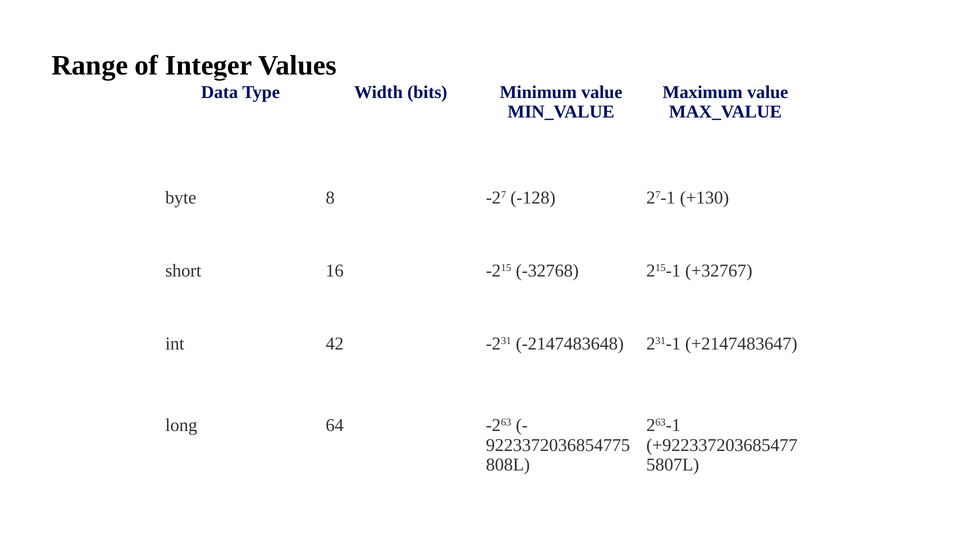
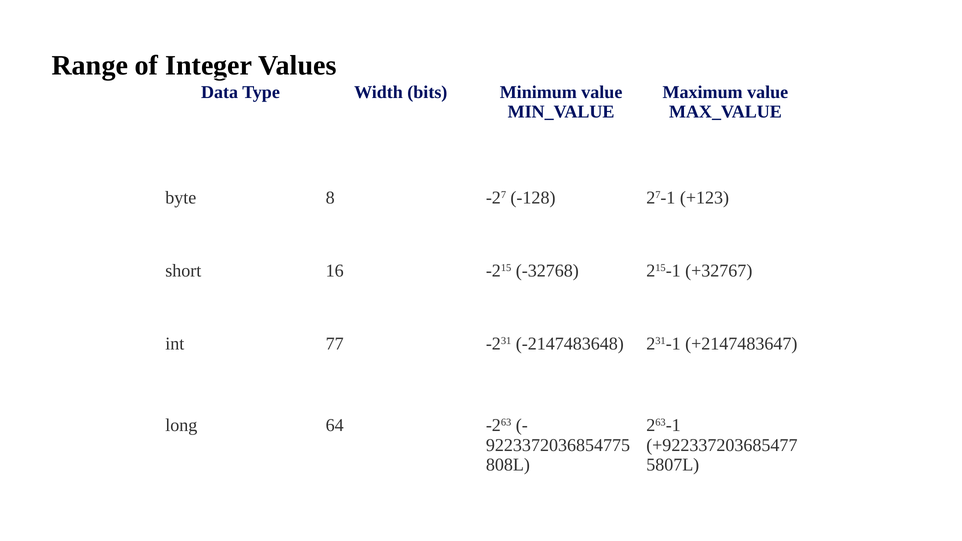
+130: +130 -> +123 (705, 198)
42: 42 -> 77 (335, 344)
